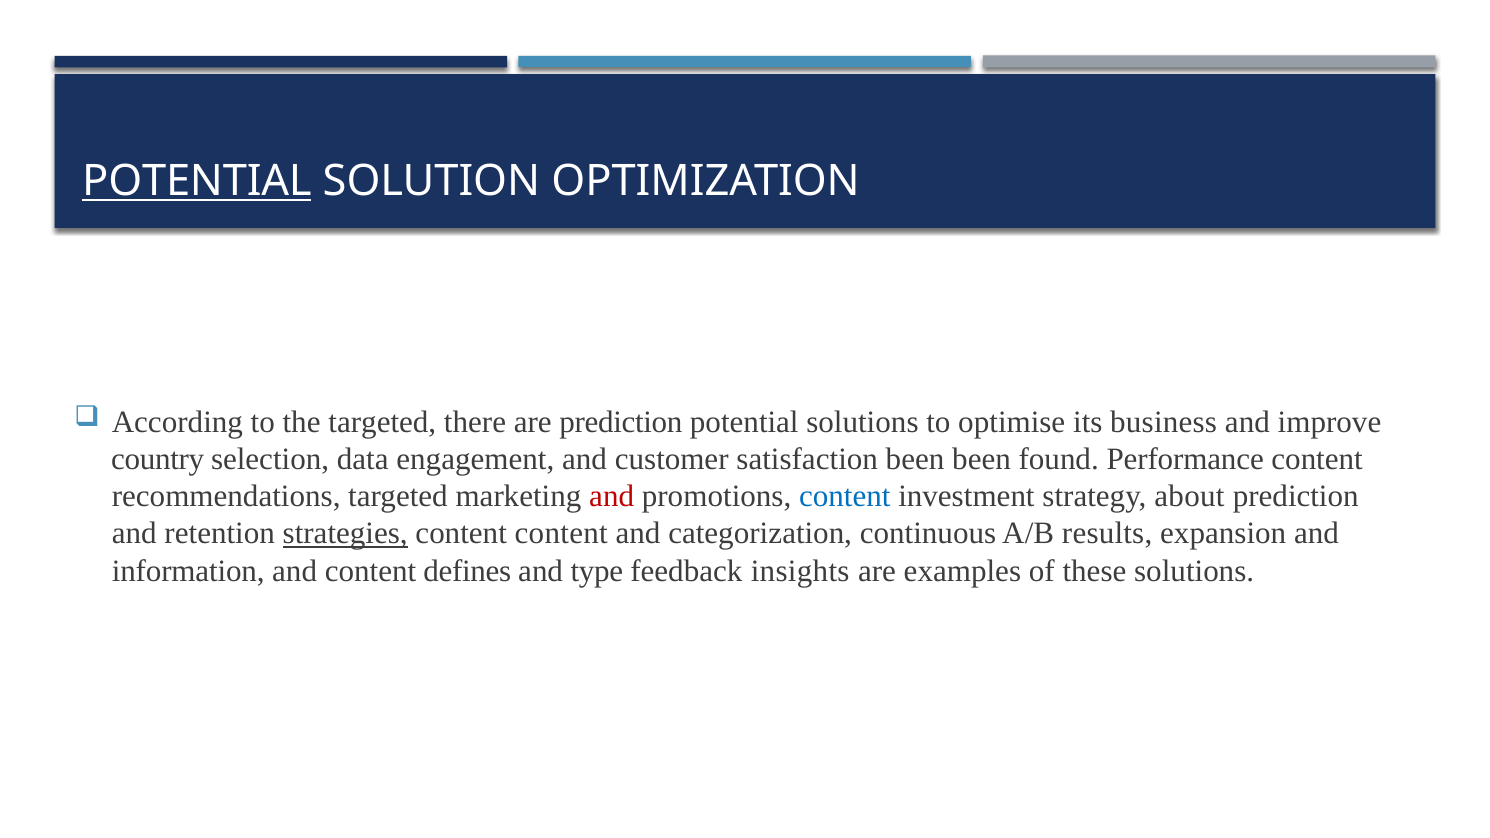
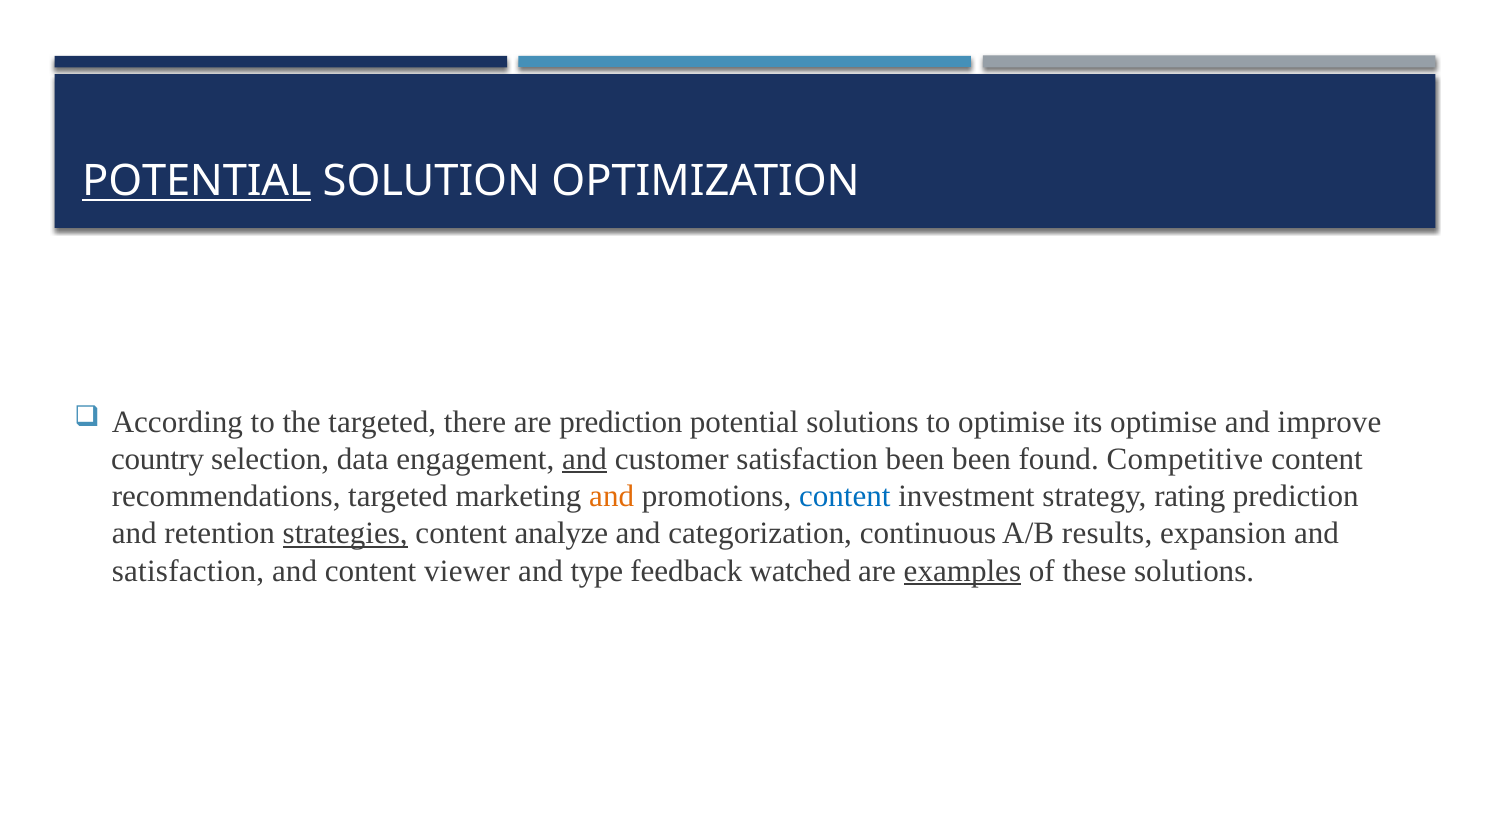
its business: business -> optimise (1164, 422)
and underline: none -> present (585, 459)
Performance: Performance -> Competitive (1185, 459)
and colour: red -> orange (612, 496)
about: about -> rating (1190, 496)
content content: content -> analyze (561, 534)
information: information -> satisfaction (188, 571)
defines: defines -> viewer (467, 571)
insights: insights -> watched (800, 571)
examples underline: none -> present (962, 571)
